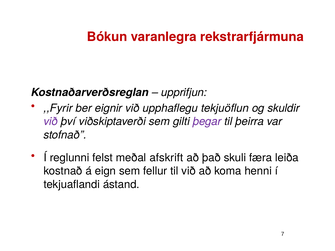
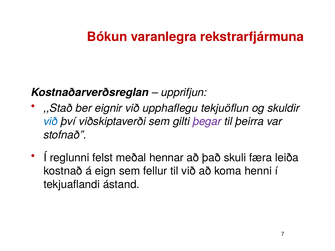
,,Fyrir: ,,Fyrir -> ,,Stað (58, 108)
við colour: purple -> blue (51, 122)
afskrift: afskrift -> hennar (166, 158)
